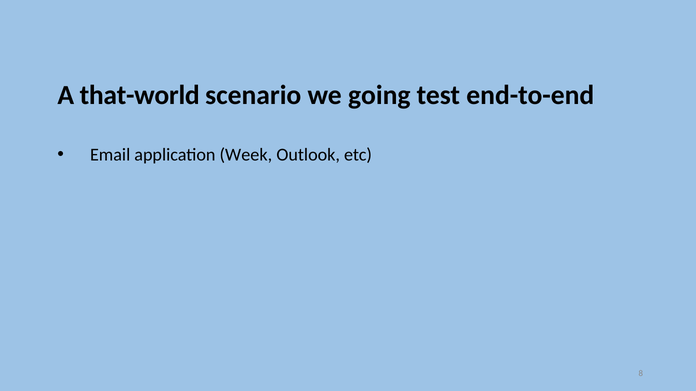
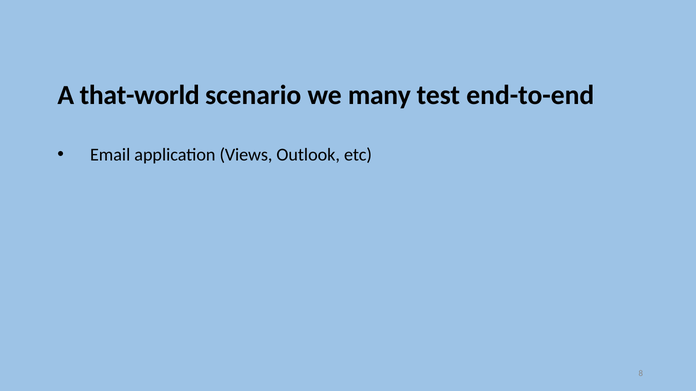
going: going -> many (379, 95)
Week: Week -> Views (246, 155)
